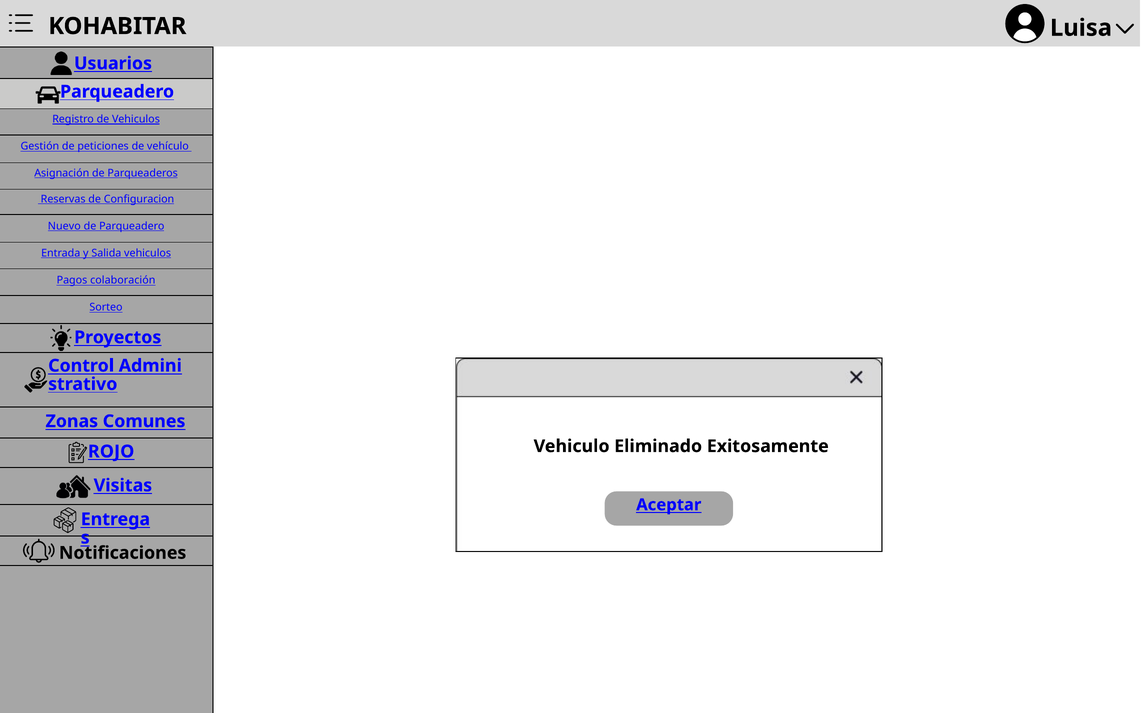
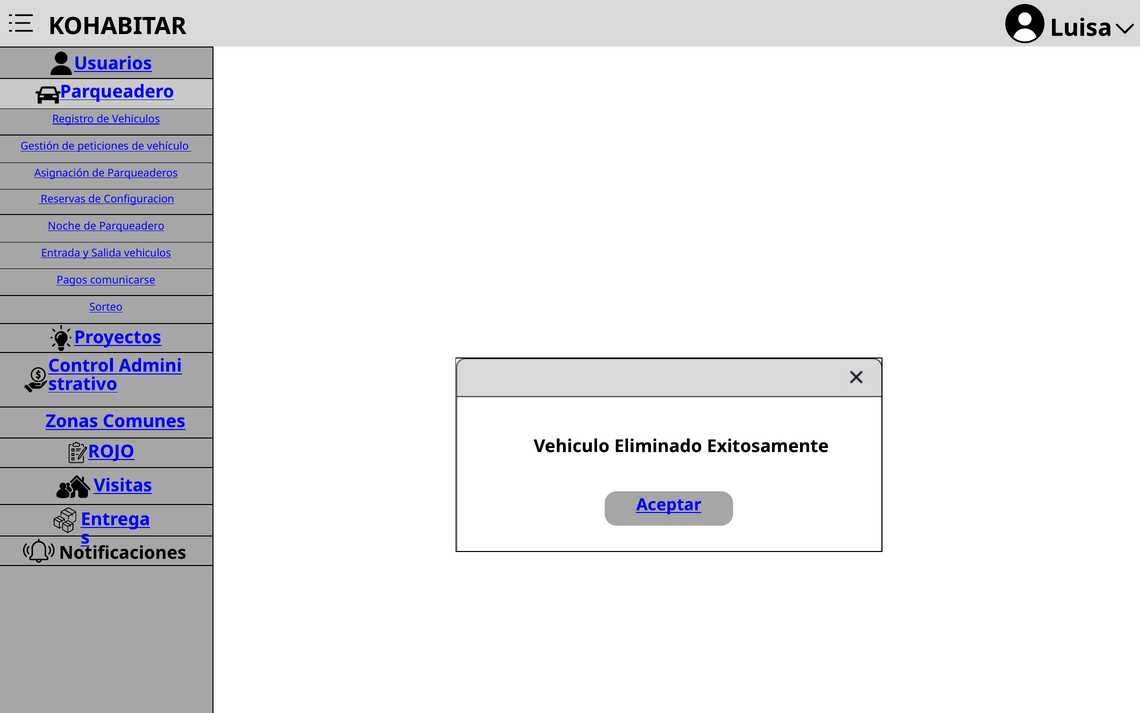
Nuevo: Nuevo -> Noche (64, 226)
colaboración: colaboración -> comunicarse (123, 280)
